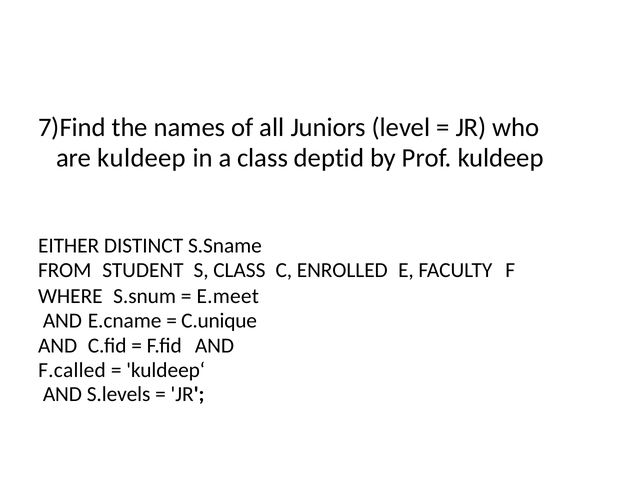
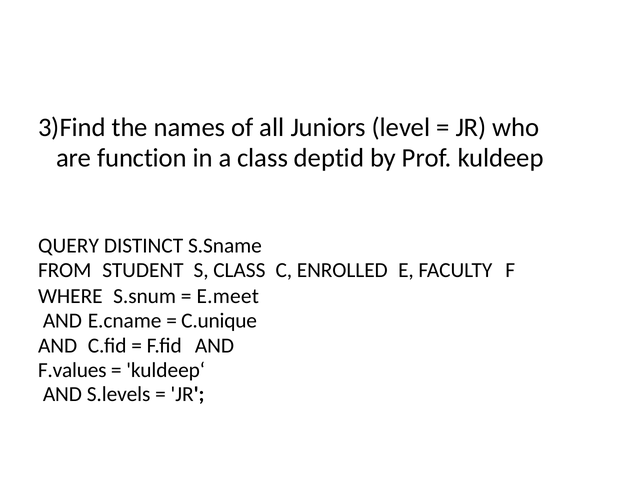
7)Find: 7)Find -> 3)Find (72, 127)
are kuldeep: kuldeep -> function (142, 158)
EITHER: EITHER -> QUERY (68, 246)
F.called: F.called -> F.values (72, 370)
